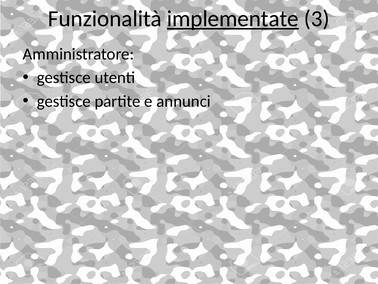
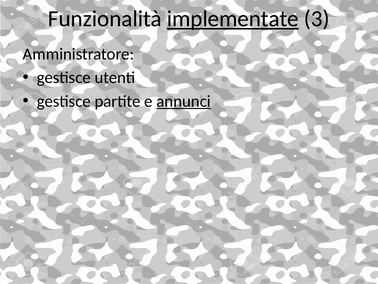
annunci underline: none -> present (184, 101)
